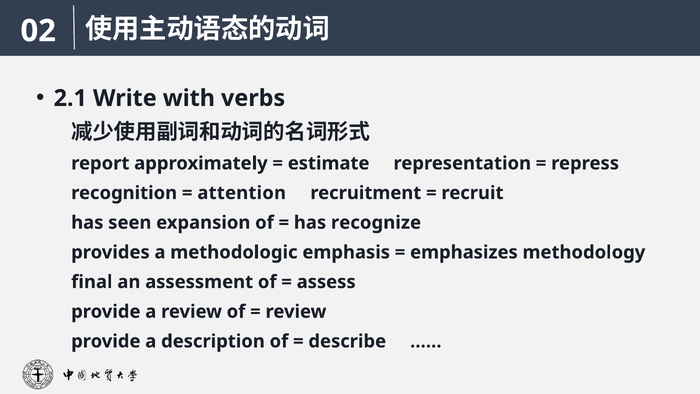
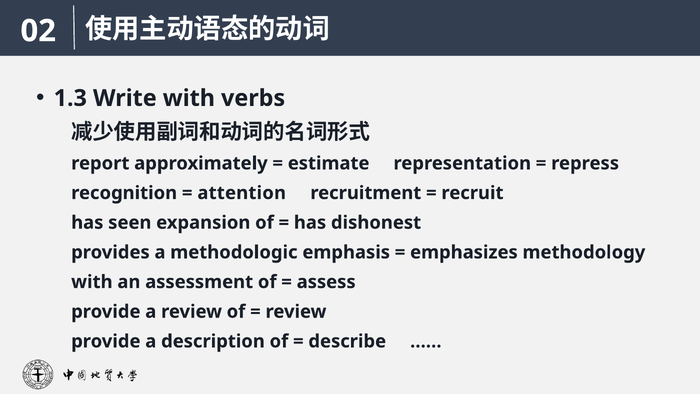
2.1: 2.1 -> 1.3 (70, 98)
recognize: recognize -> dishonest (376, 223)
final: final -> with (92, 282)
